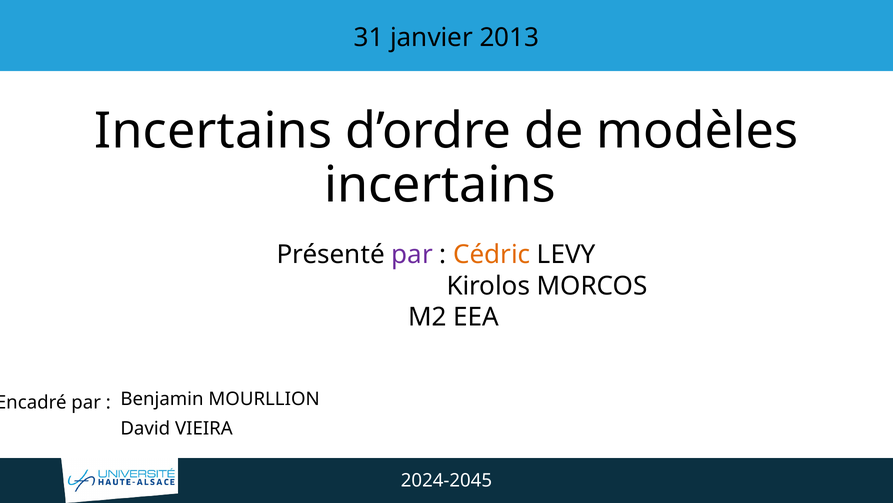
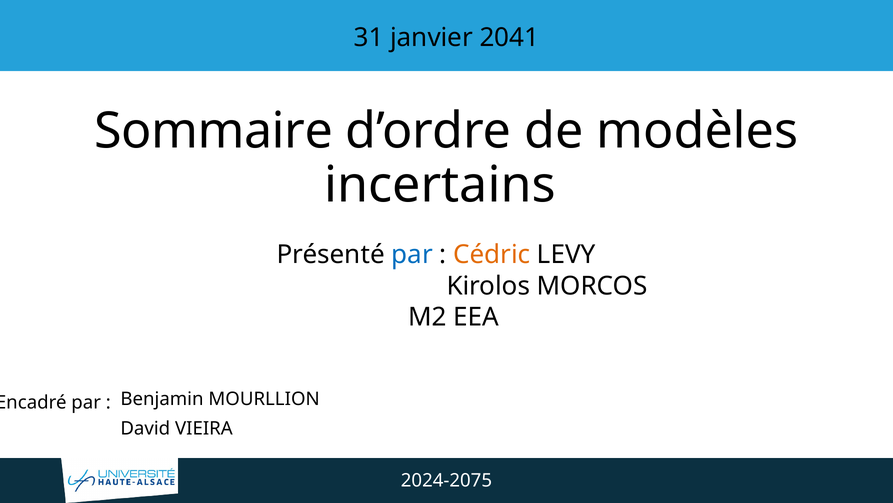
2013: 2013 -> 2041 (509, 38)
Incertains: Incertains -> Sommaire (214, 131)
par colour: purple -> blue (412, 254)
2024-2045: 2024-2045 -> 2024-2075 (446, 480)
